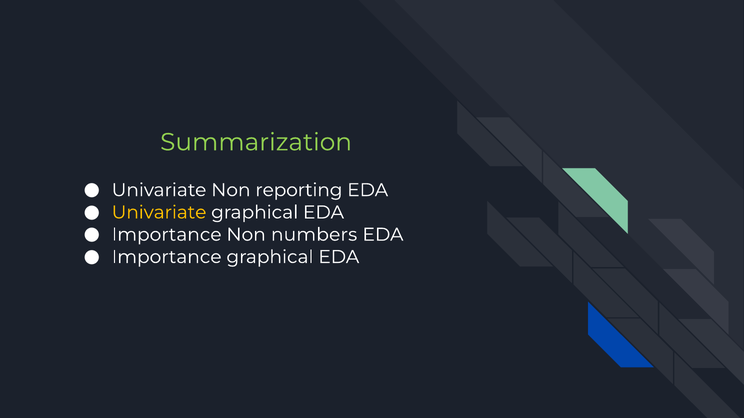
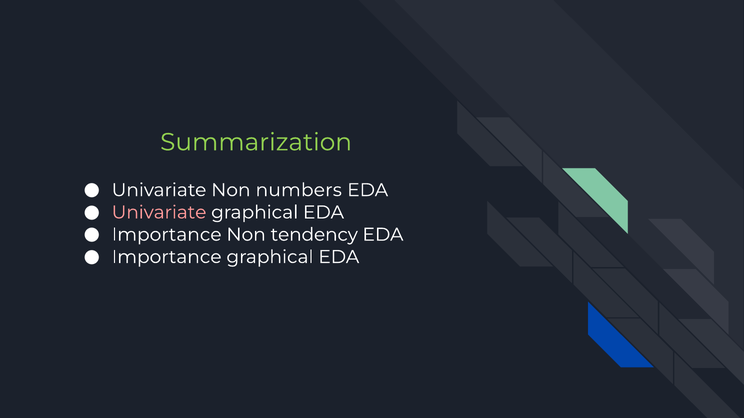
reporting: reporting -> numbers (299, 190)
Univariate colour: yellow -> pink (159, 213)
numbers: numbers -> tendency (314, 235)
